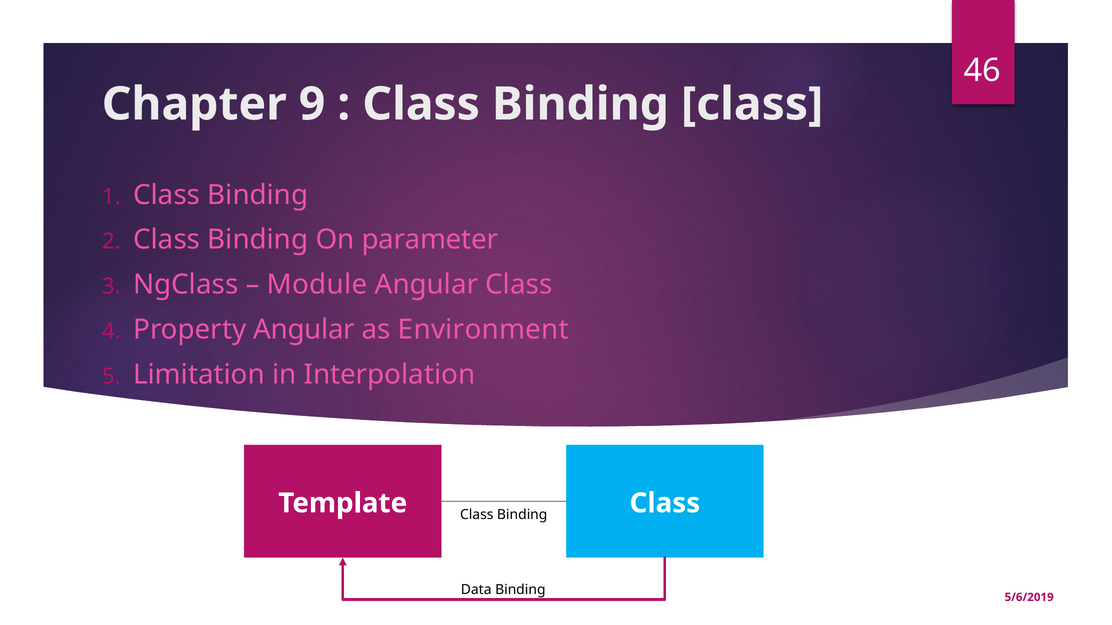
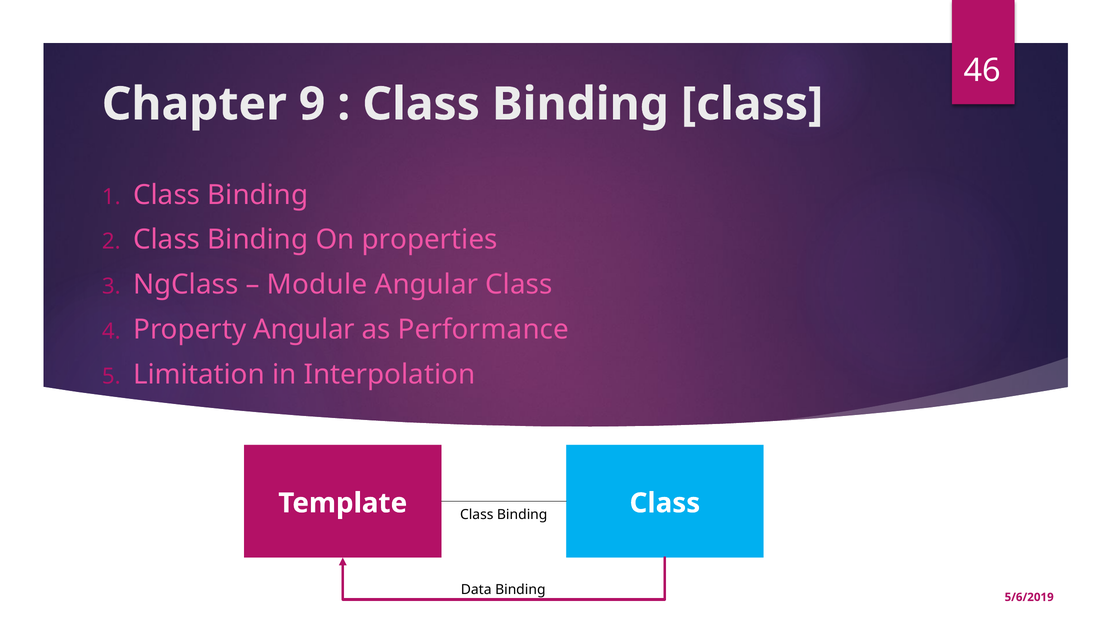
parameter: parameter -> properties (430, 240)
Environment: Environment -> Performance (483, 330)
